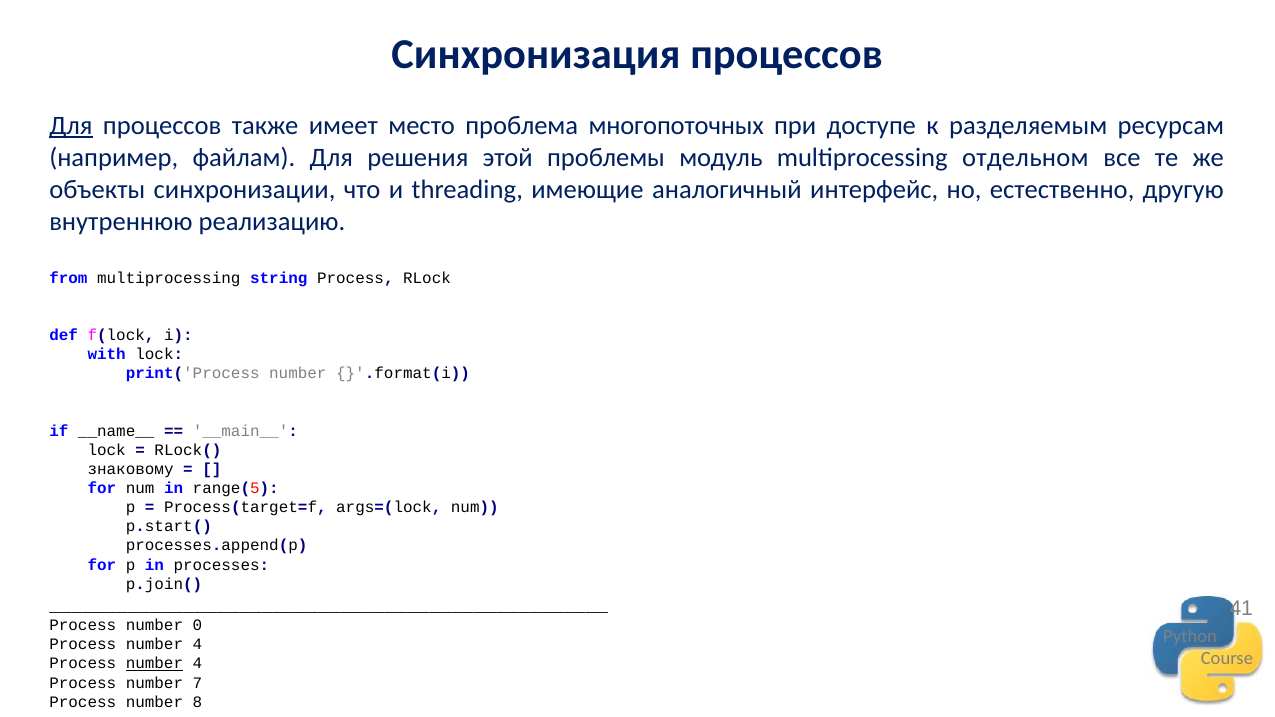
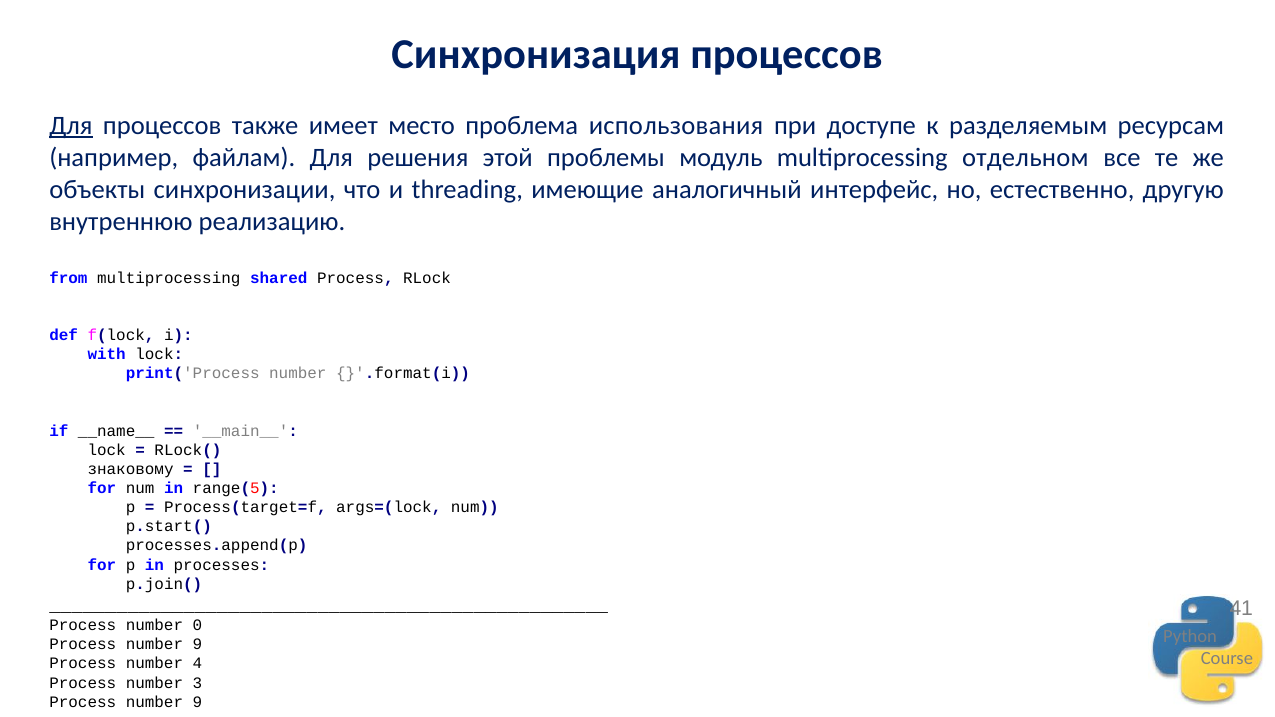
многопоточных: многопоточных -> использования (676, 126)
string: string -> shared (279, 278)
4: 4 -> 9 (197, 645)
number underline: present -> none (154, 664)
7: 7 -> 3 (197, 683)
8: 8 -> 9 (197, 702)
